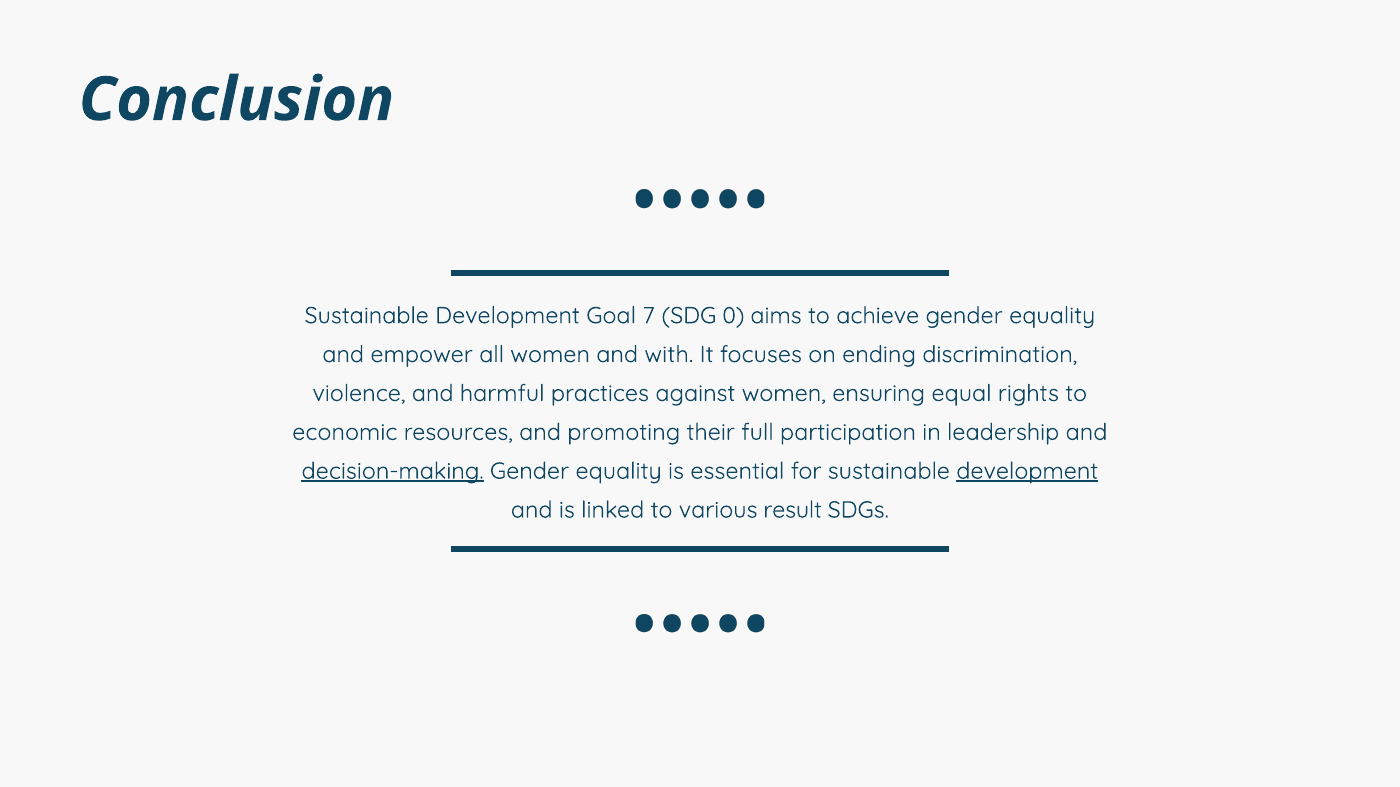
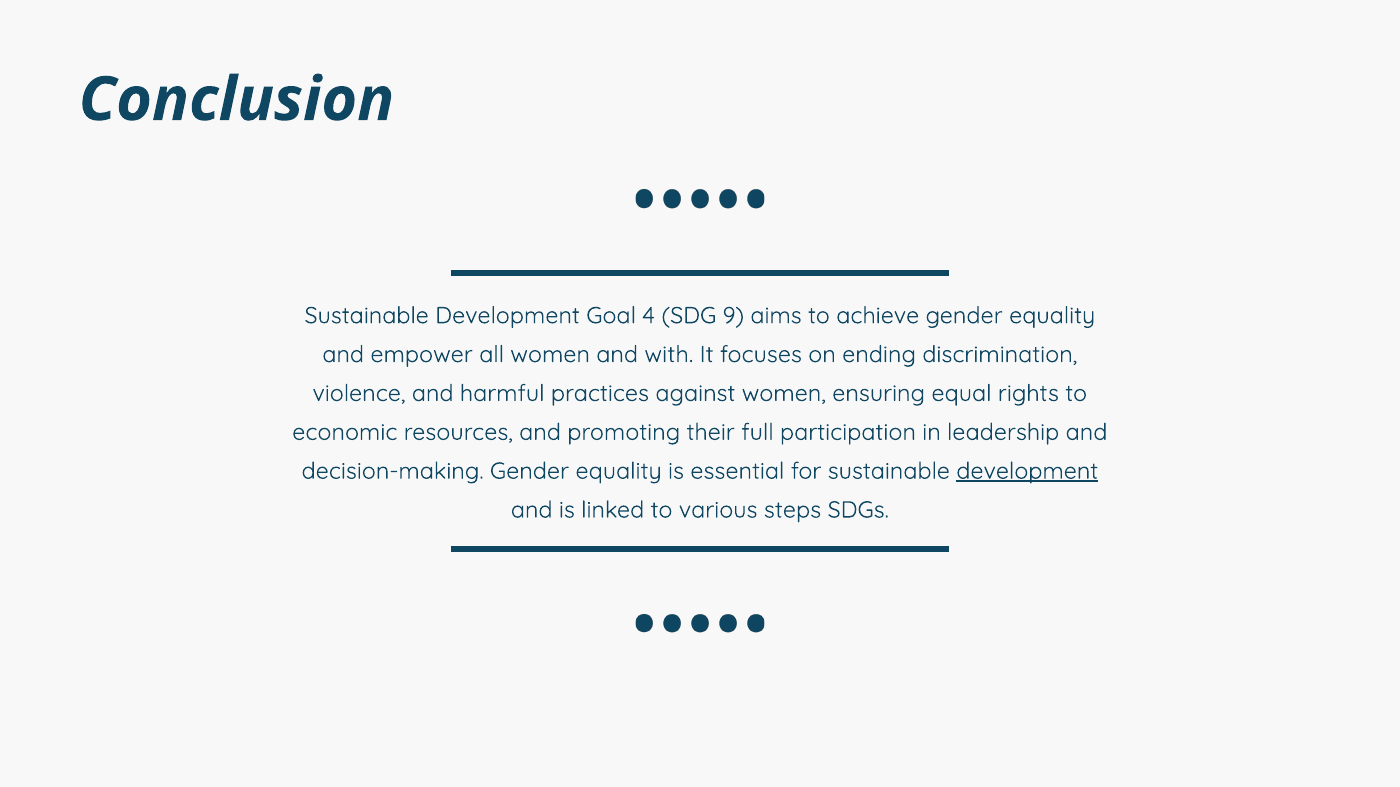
7: 7 -> 4 (649, 316)
0: 0 -> 9 (733, 316)
decision-making underline: present -> none (393, 471)
result: result -> steps (793, 510)
